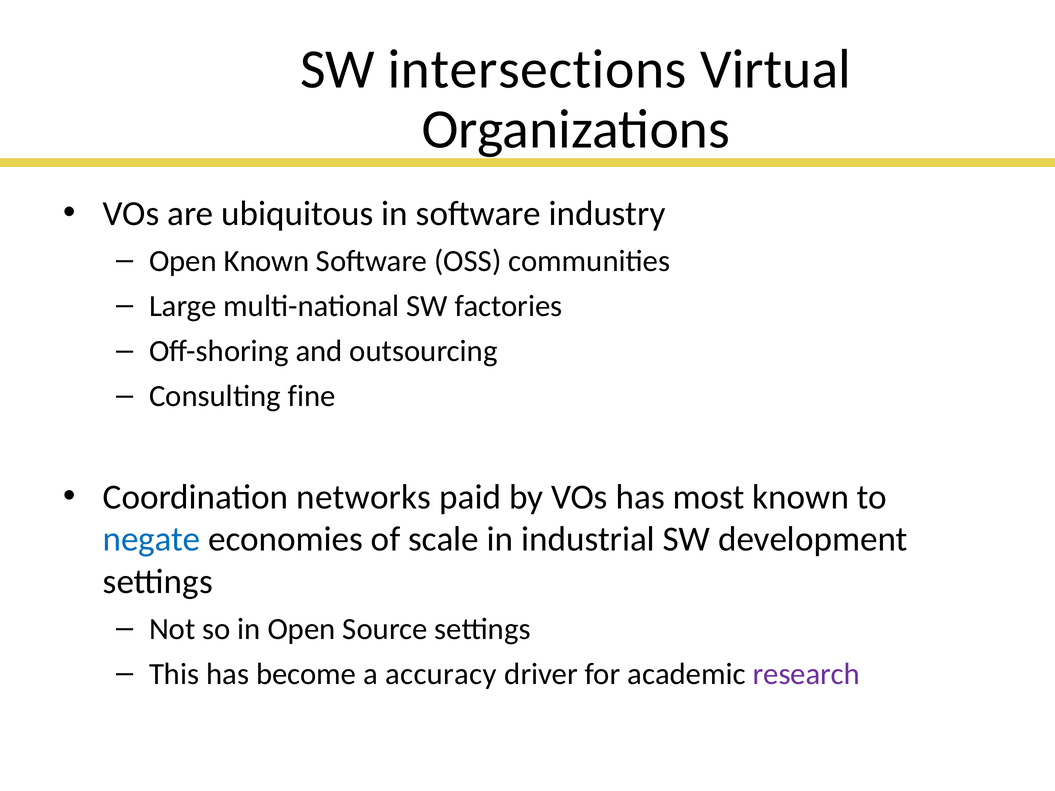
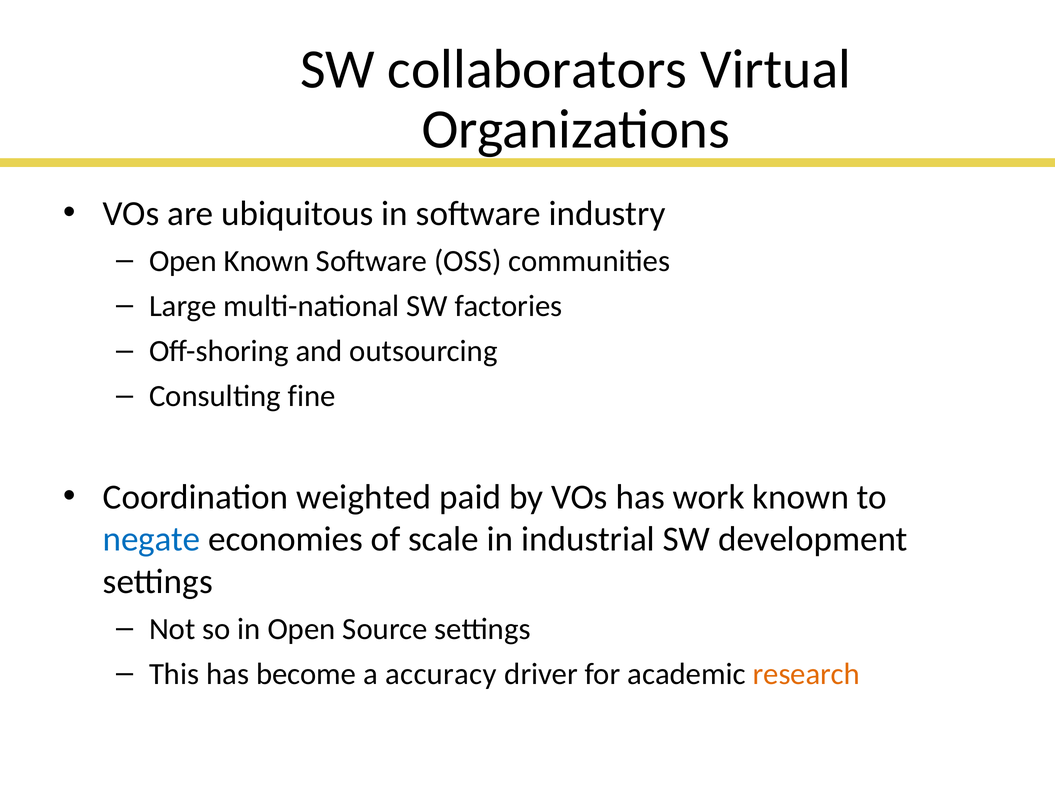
intersections: intersections -> collaborators (537, 69)
networks: networks -> weighted (364, 497)
most: most -> work (709, 497)
research colour: purple -> orange (806, 674)
